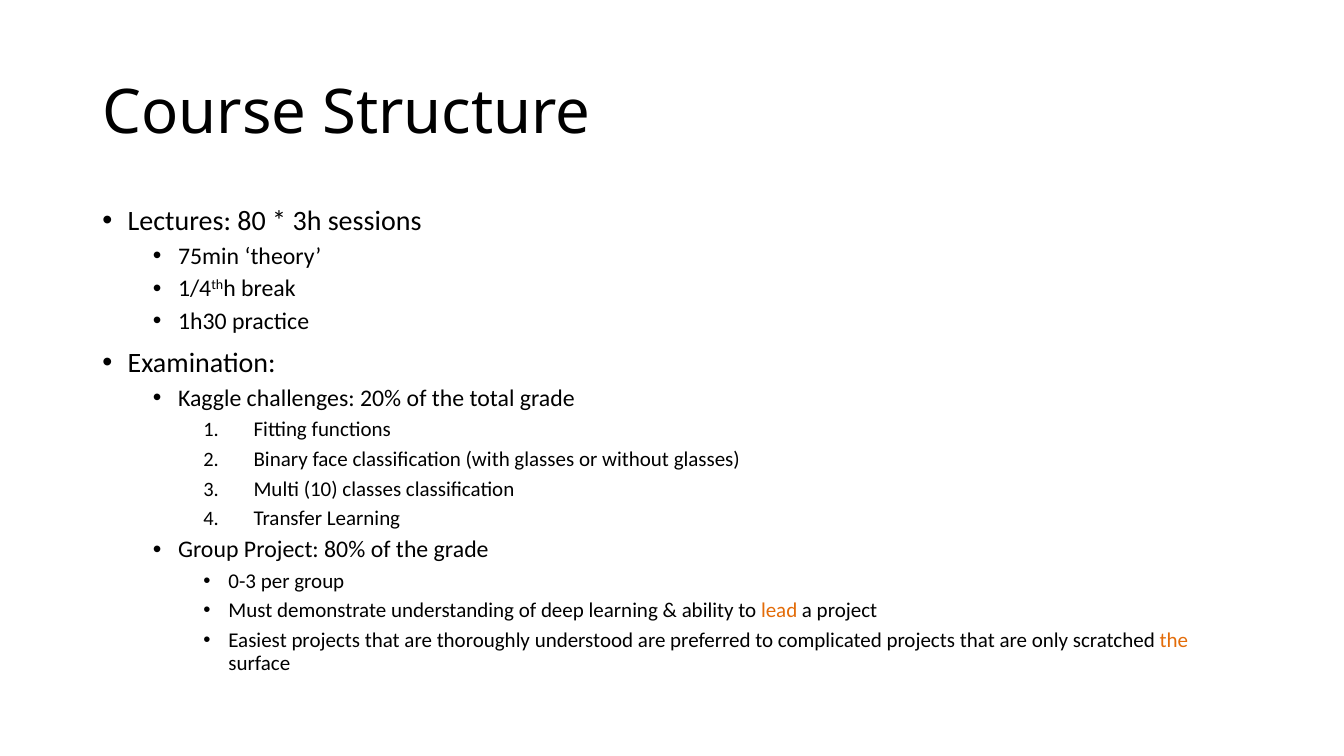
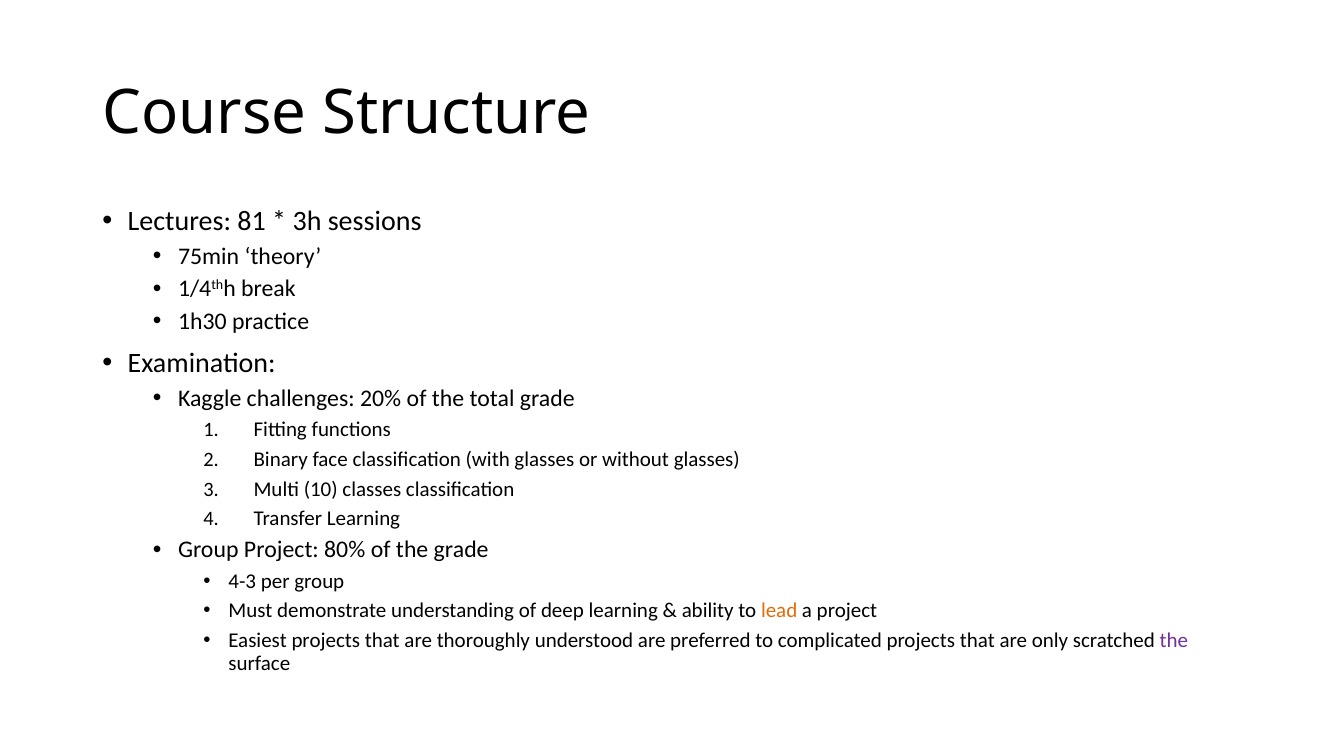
80: 80 -> 81 (252, 221)
0-3: 0-3 -> 4-3 (242, 581)
the colour: orange -> purple (1174, 641)
